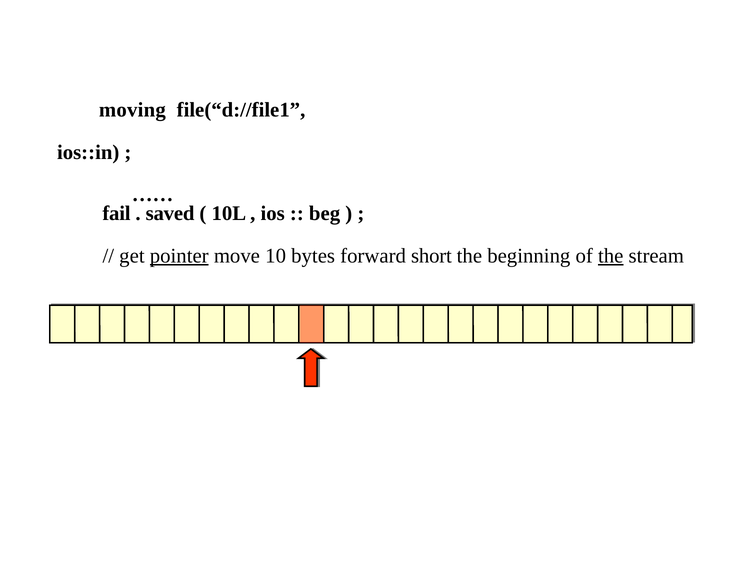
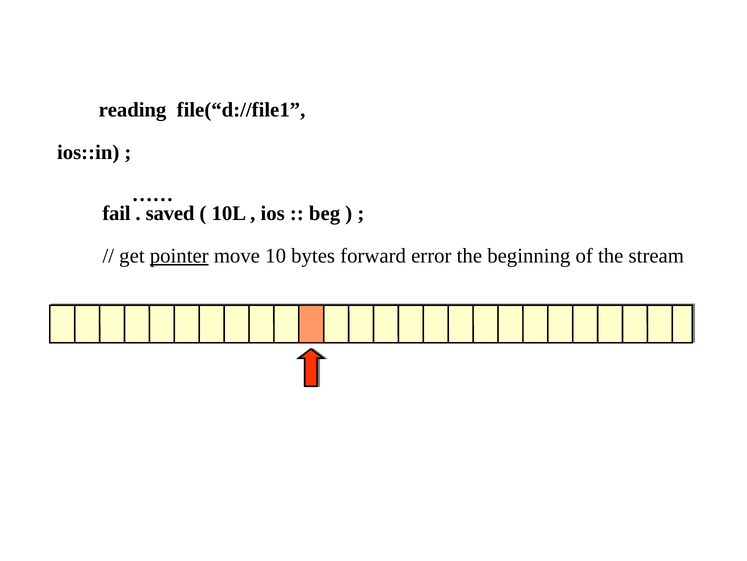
moving: moving -> reading (133, 110)
short: short -> error (431, 255)
the underline: present -> none (611, 255)
